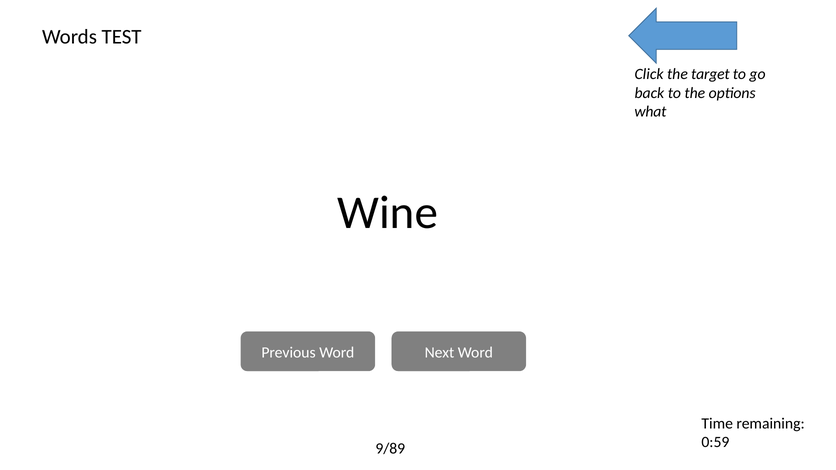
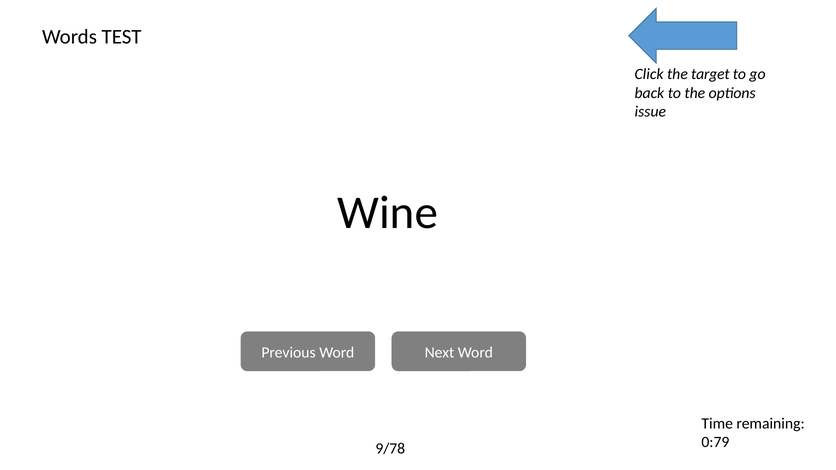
what: what -> issue (650, 112)
0:59: 0:59 -> 0:79 (715, 442)
9/89: 9/89 -> 9/78 (390, 449)
